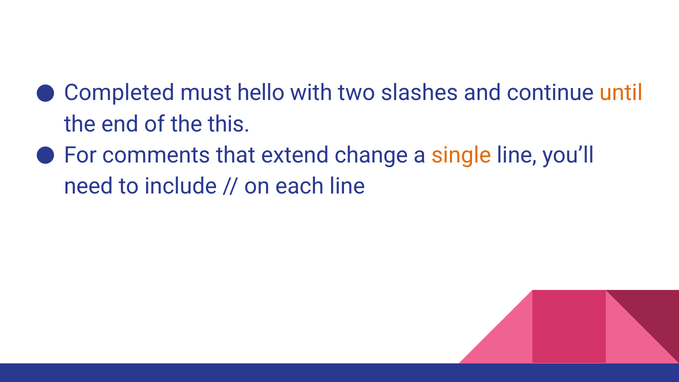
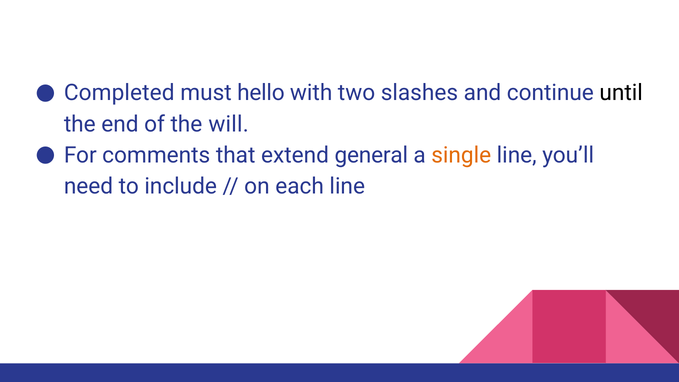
until colour: orange -> black (621, 93)
this: this -> will (229, 124)
change: change -> general (371, 155)
